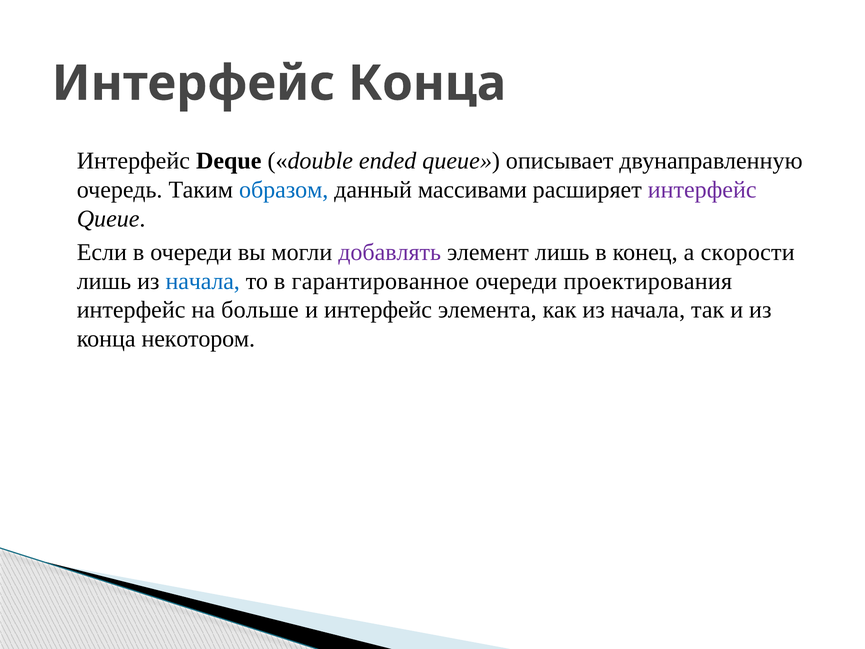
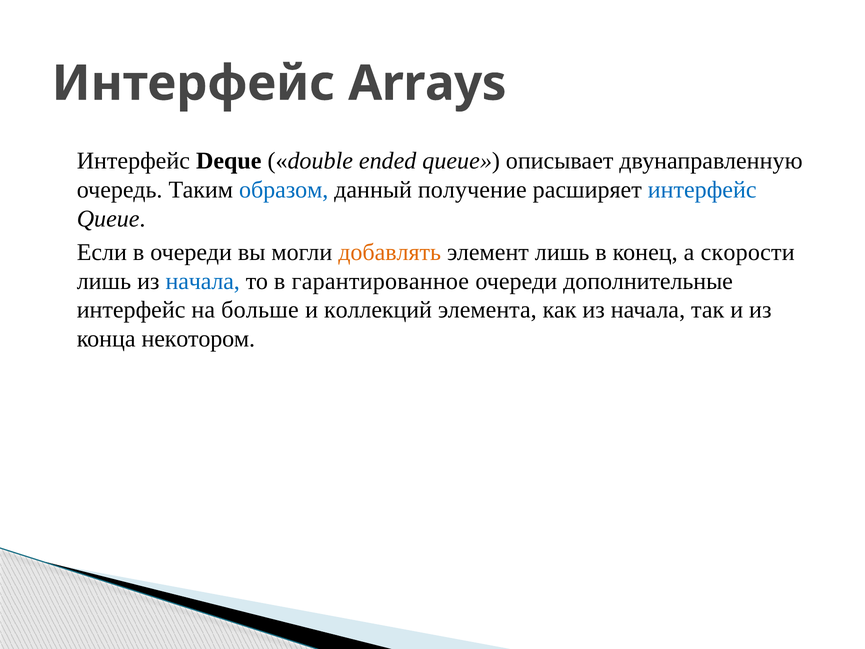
Интерфейс Конца: Конца -> Arrays (427, 83)
массивами: массивами -> получение (472, 190)
интерфейс colour: purple -> blue (702, 190)
добавлять colour: purple -> orange (390, 252)
проектирования: проектирования -> дополнительные (648, 281)
и интерфейс: интерфейс -> коллекций (378, 310)
